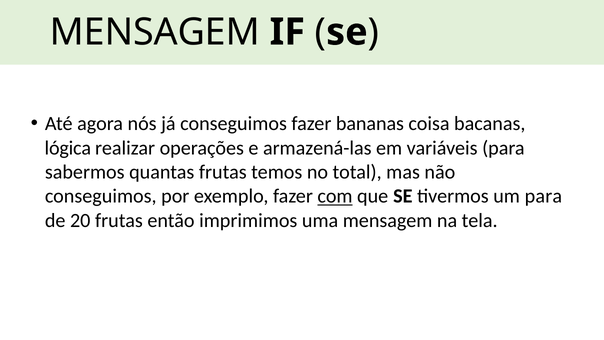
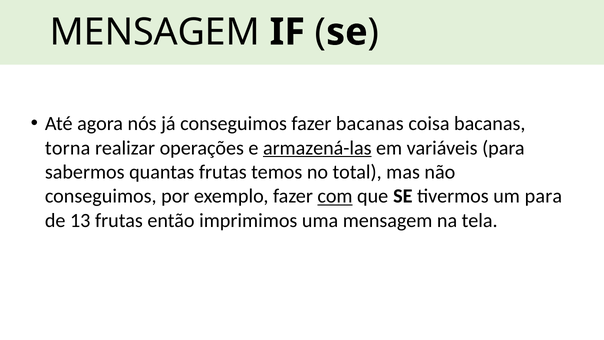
fazer bananas: bananas -> bacanas (370, 124)
lógica: lógica -> torna (68, 148)
armazená-las underline: none -> present (317, 148)
20: 20 -> 13 (80, 220)
